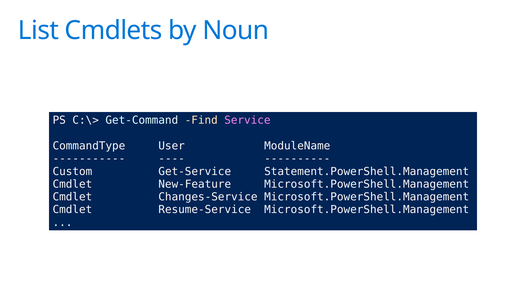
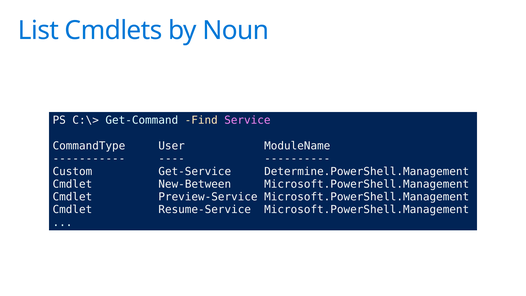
Statement.PowerShell.Management: Statement.PowerShell.Management -> Determine.PowerShell.Management (367, 171)
New-Feature: New-Feature -> New-Between (195, 184)
Changes-Service: Changes-Service -> Preview-Service (208, 197)
